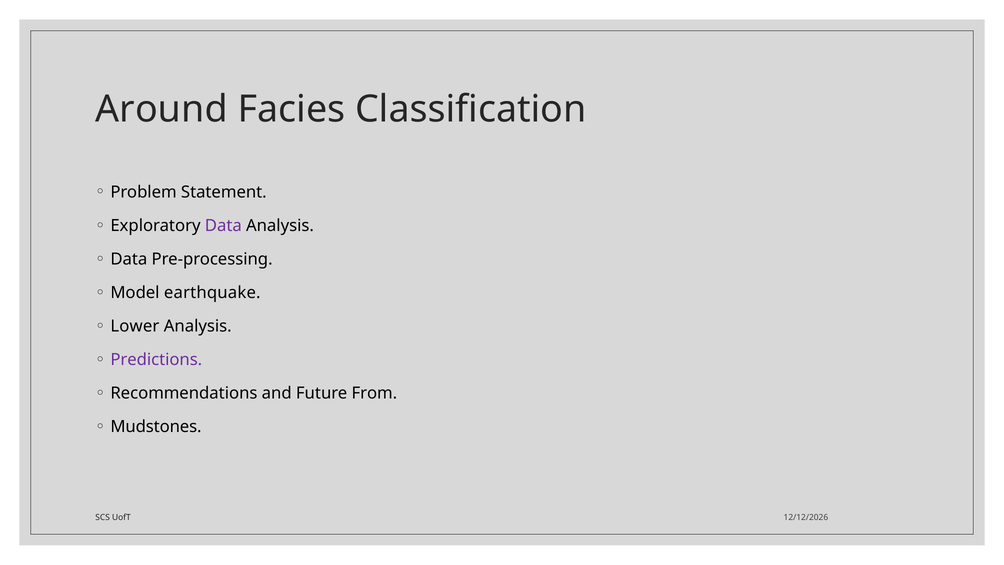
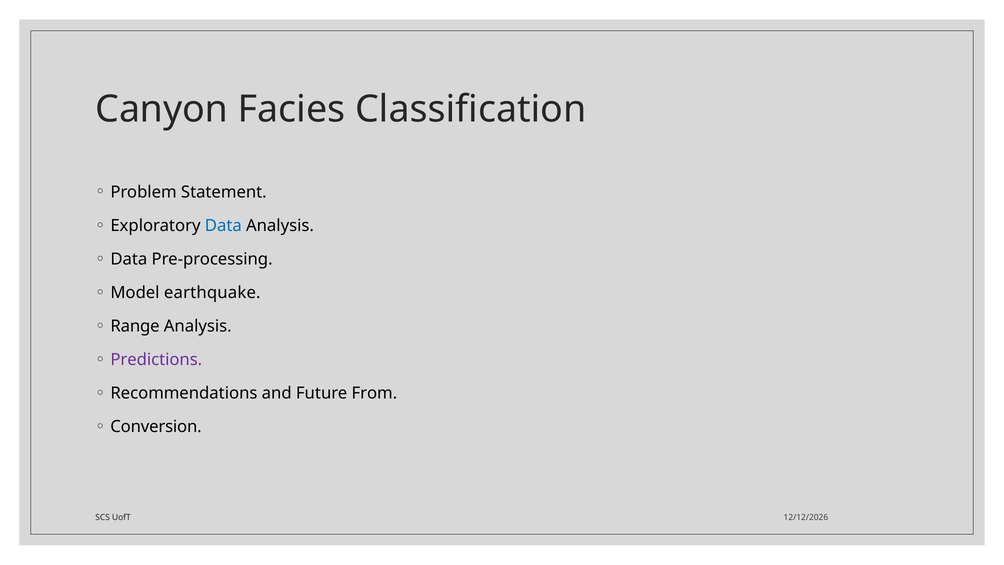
Around: Around -> Canyon (162, 109)
Data colour: purple -> blue (223, 226)
Lower: Lower -> Range (135, 326)
Mudstones: Mudstones -> Conversion (156, 427)
